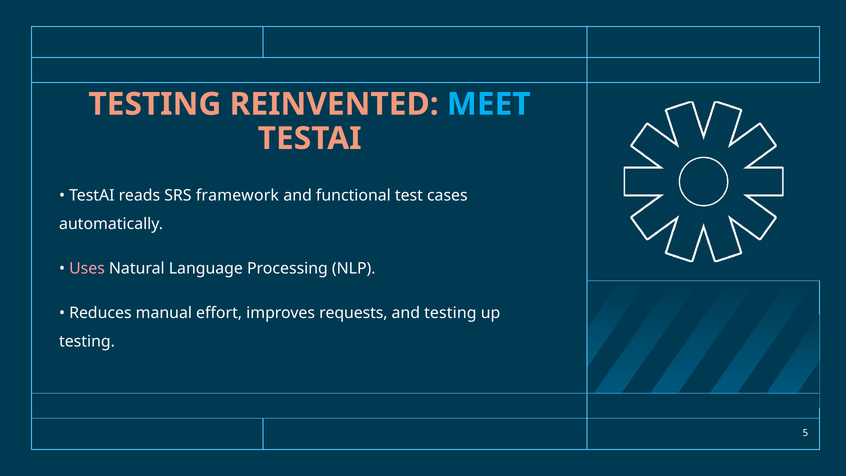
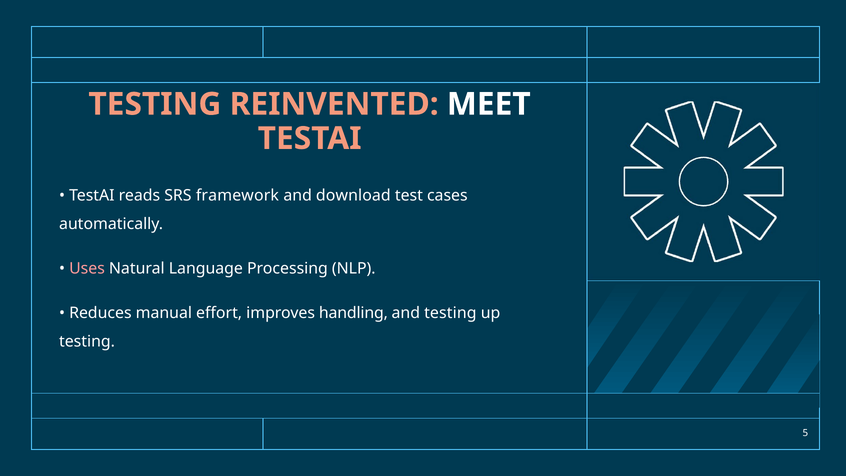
MEET colour: light blue -> white (489, 104)
functional: functional -> download (353, 196)
requests: requests -> handling (353, 313)
